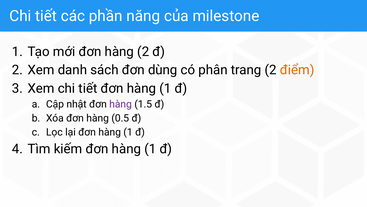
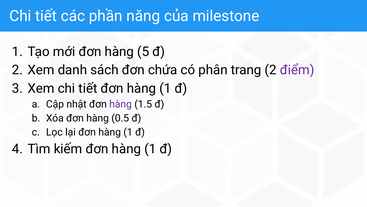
hàng 2: 2 -> 5 (143, 52)
dùng: dùng -> chứa (163, 70)
điểm colour: orange -> purple (297, 70)
